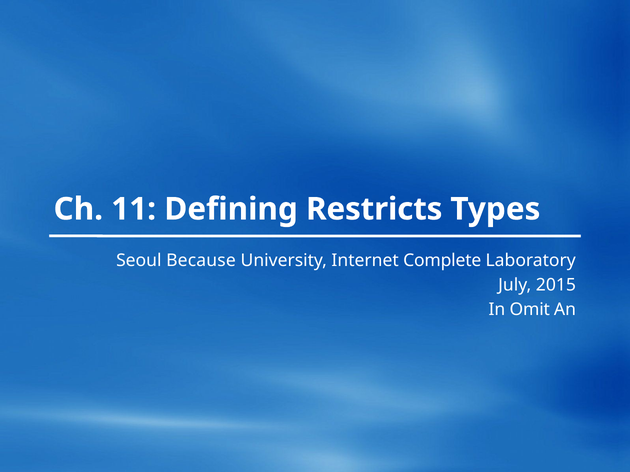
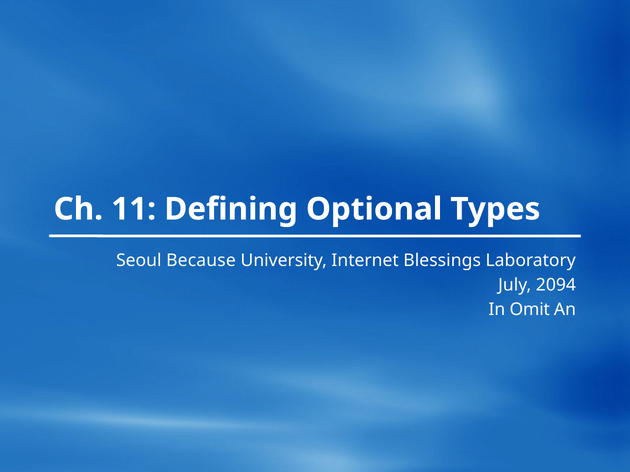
Restricts: Restricts -> Optional (374, 209)
Complete: Complete -> Blessings (442, 261)
2015: 2015 -> 2094 (556, 285)
